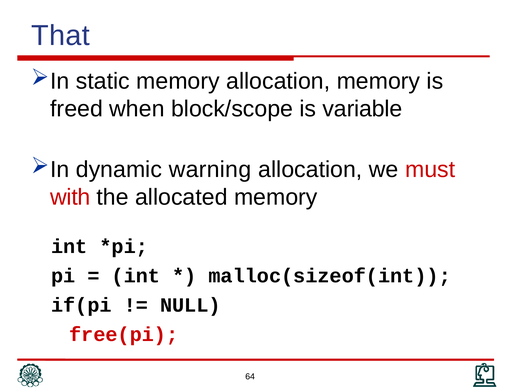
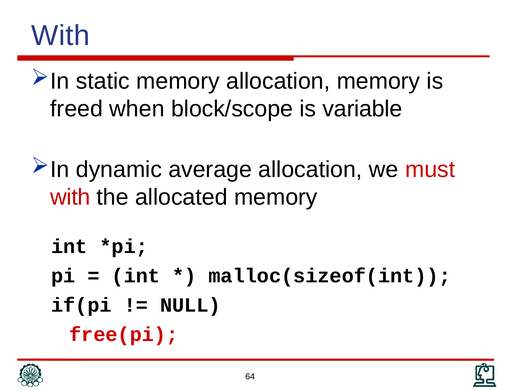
That: That -> With (61, 36)
warning: warning -> average (210, 170)
